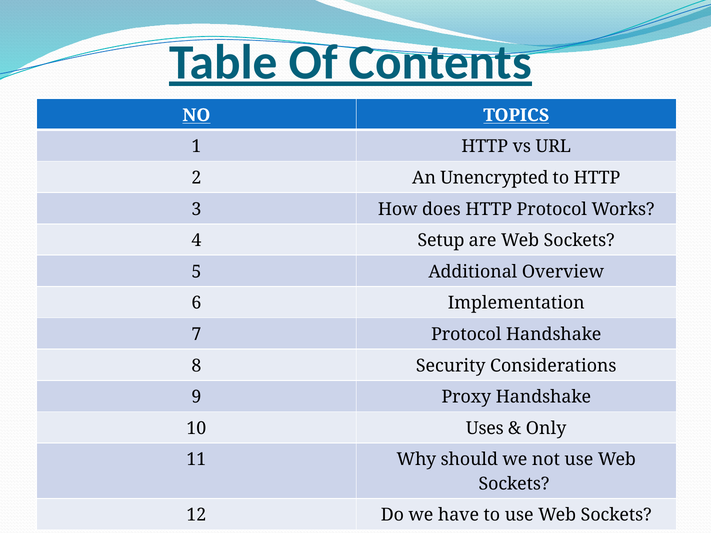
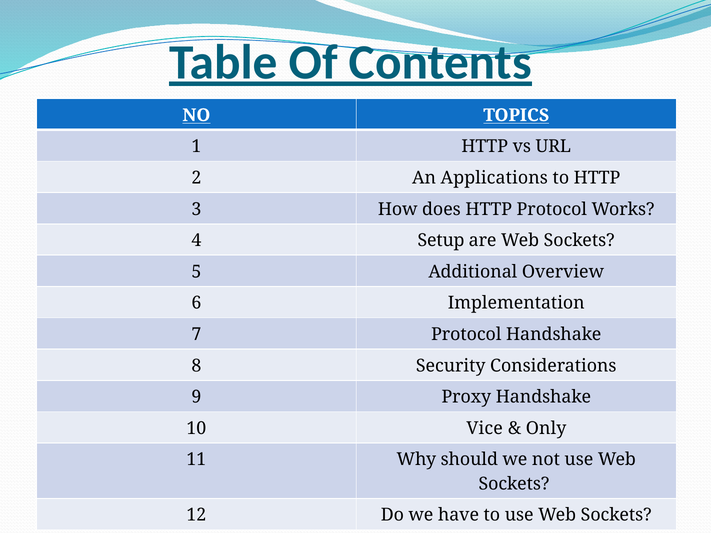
Unencrypted: Unencrypted -> Applications (494, 178)
Uses: Uses -> Vice (485, 429)
